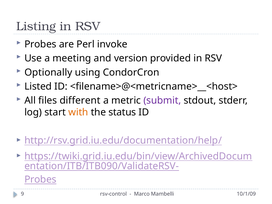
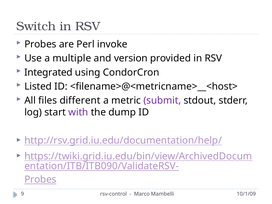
Listing: Listing -> Switch (36, 26)
meeting: meeting -> multiple (72, 58)
Optionally: Optionally -> Integrated (48, 72)
with colour: orange -> purple (78, 112)
status: status -> dump (122, 112)
